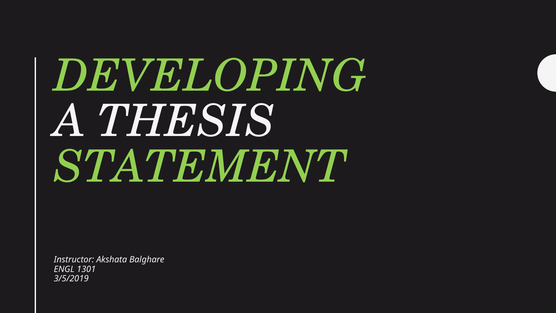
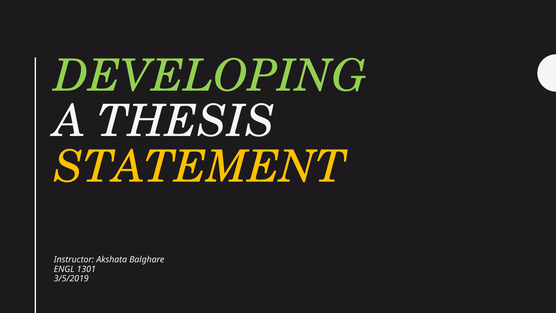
STATEMENT colour: light green -> yellow (200, 167)
